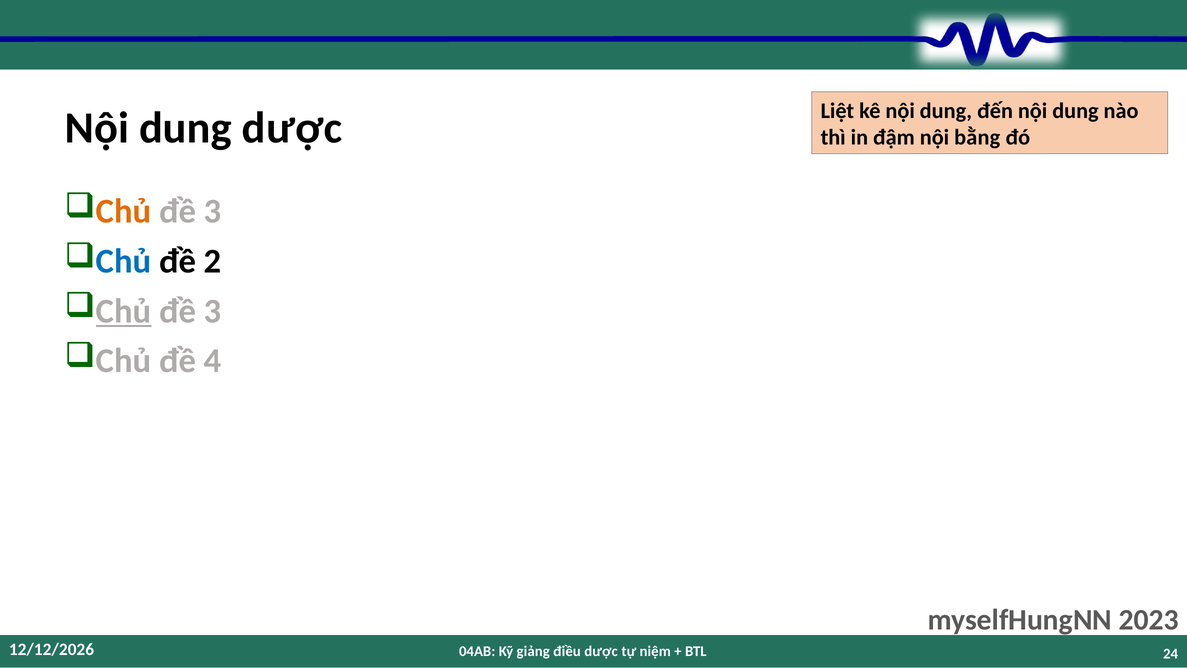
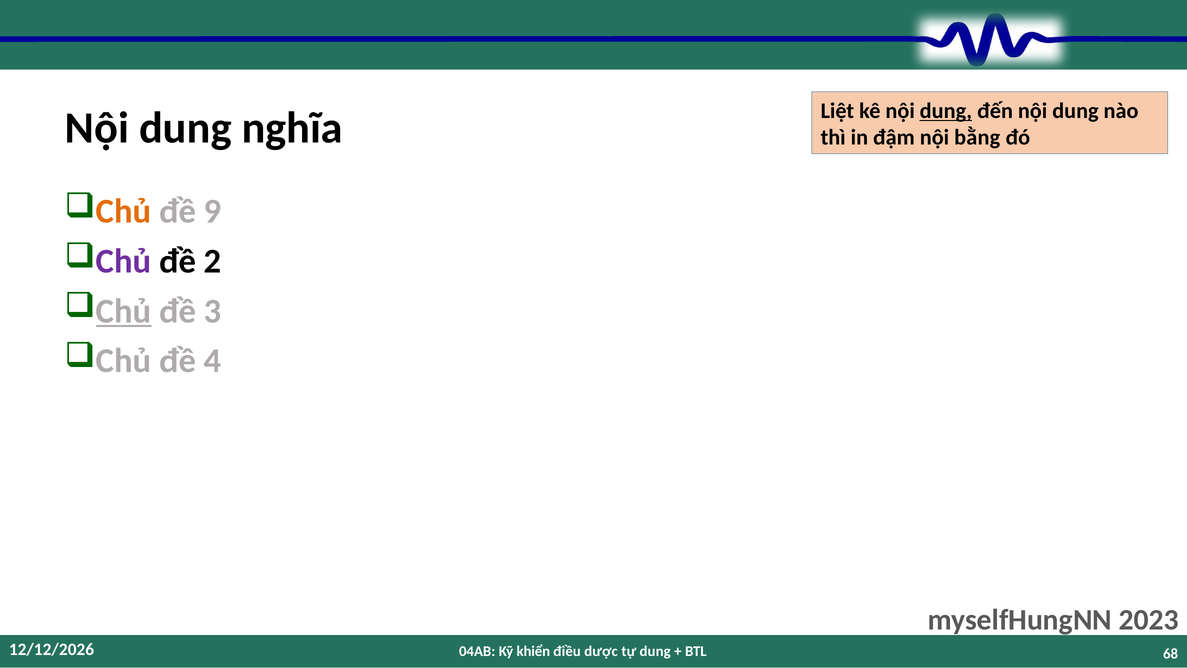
dung underline: none -> present (946, 111)
dung dược: dược -> nghĩa (292, 128)
3: 3 -> 9 (213, 211)
Chủ colour: blue -> purple (124, 261)
24: 24 -> 68 (1171, 654)
giảng: giảng -> khiển (533, 651)
tự niệm: niệm -> dung (655, 651)
